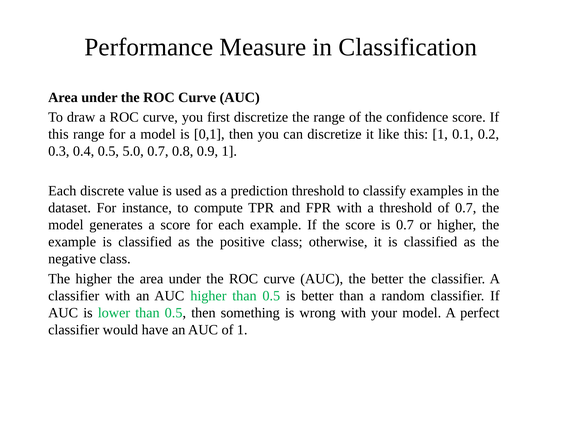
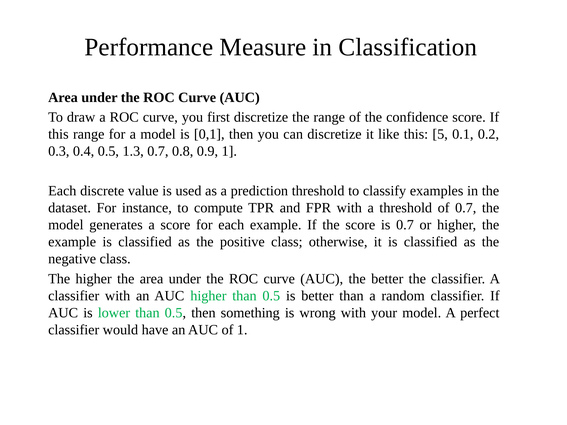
this 1: 1 -> 5 (440, 134)
5.0: 5.0 -> 1.3 (133, 151)
